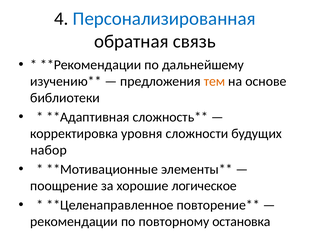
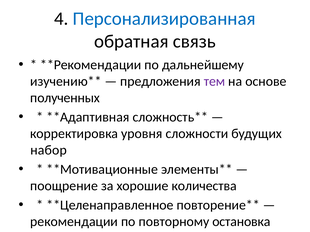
тем colour: orange -> purple (214, 82)
библиотеки: библиотеки -> полученных (65, 98)
логическое: логическое -> количества (204, 186)
